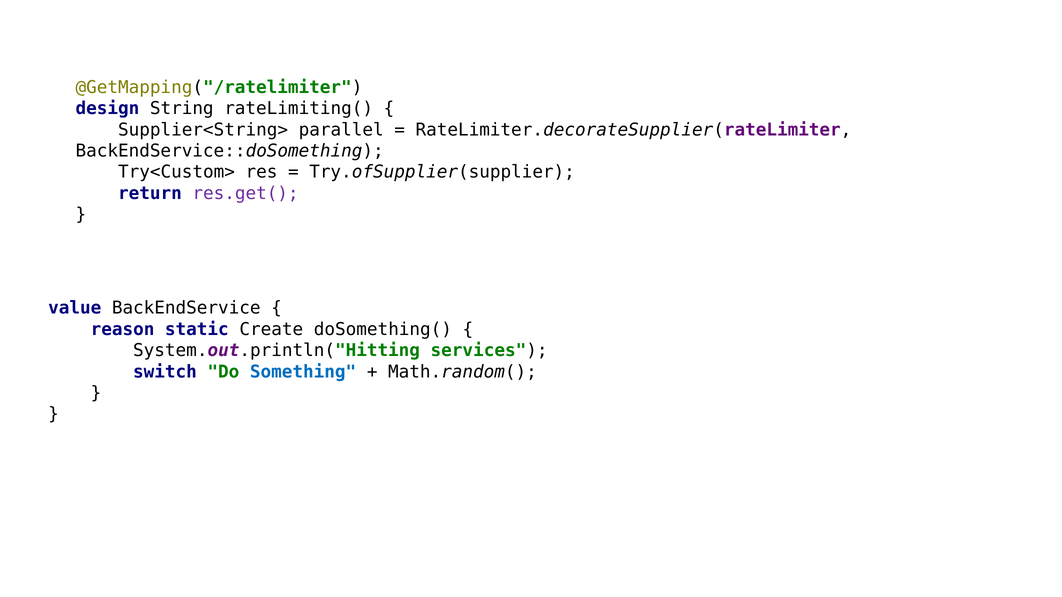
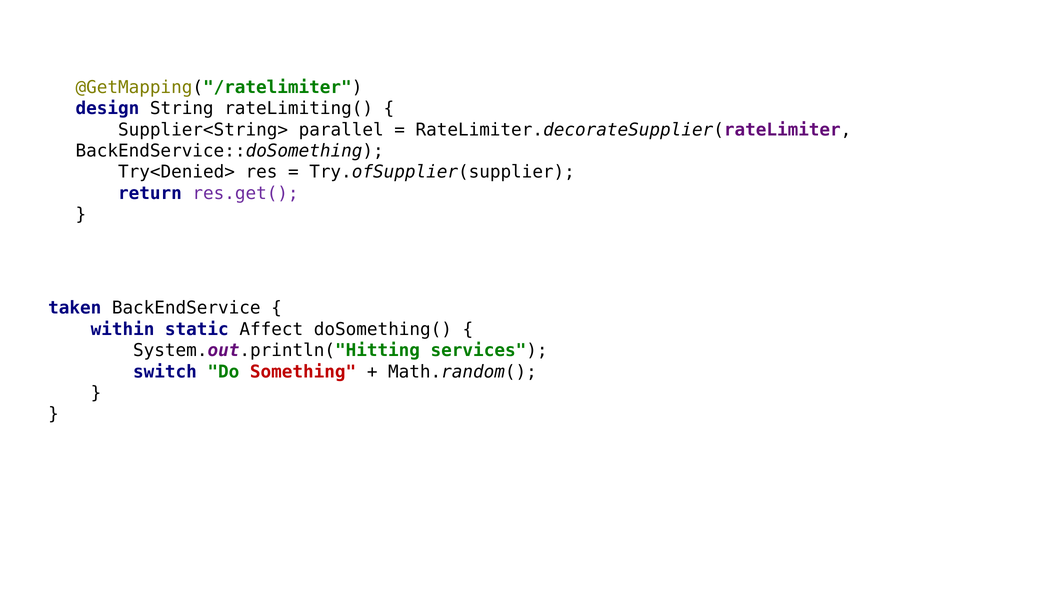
Try<Custom>: Try<Custom> -> Try<Denied> (177, 172)
value: value -> taken (75, 308)
reason: reason -> within (123, 330)
Create: Create -> Affect (271, 330)
Something colour: blue -> red (303, 372)
